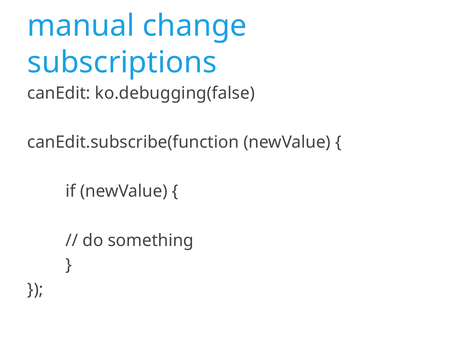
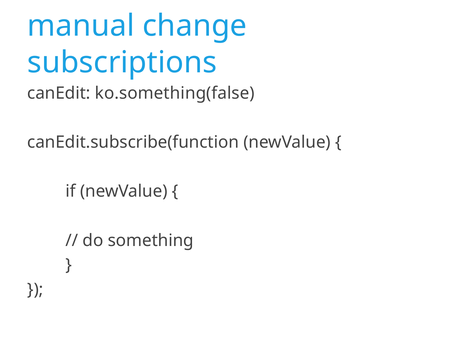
ko.debugging(false: ko.debugging(false -> ko.something(false (175, 93)
